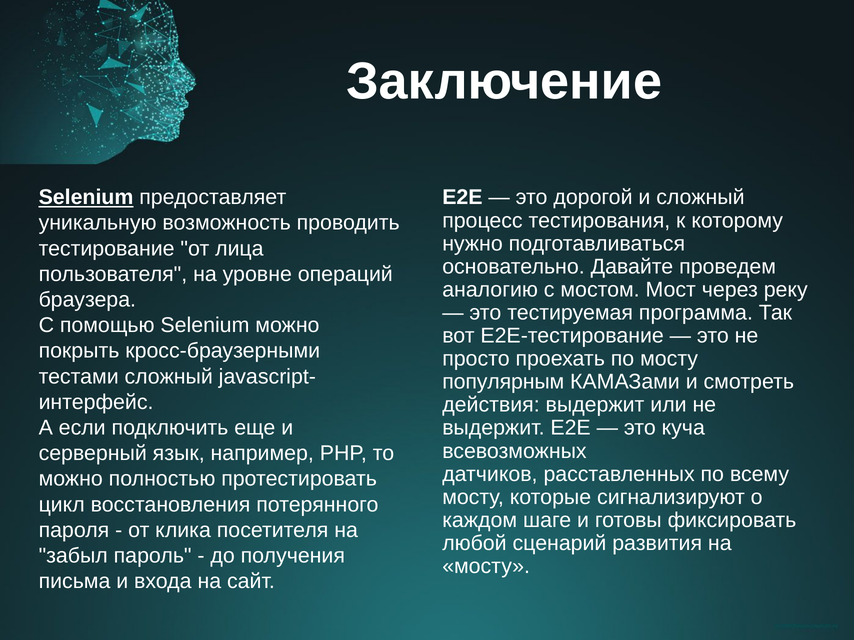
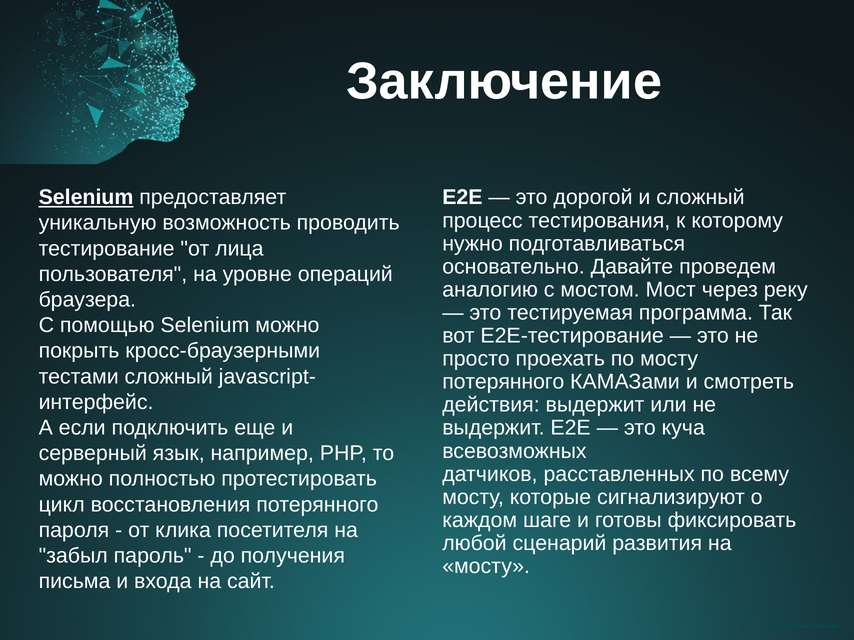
популярным: популярным -> потерянного (503, 382)
